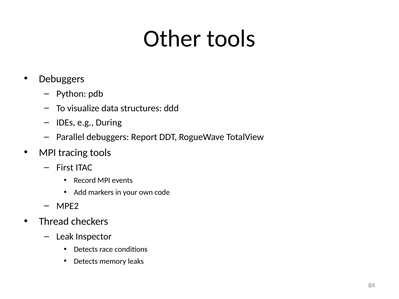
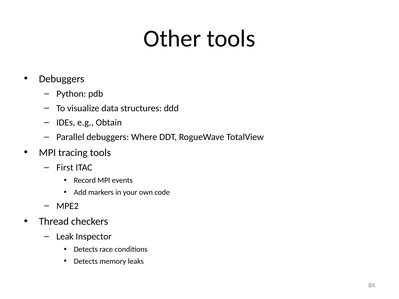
During: During -> Obtain (109, 123)
Report: Report -> Where (144, 137)
